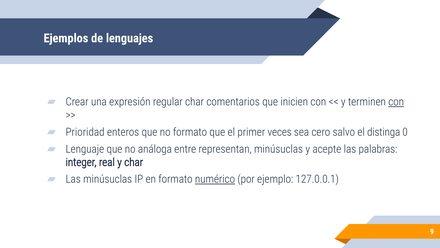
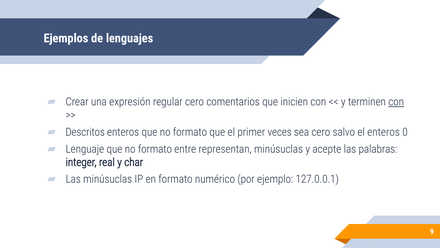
regular char: char -> cero (195, 102)
Prioridad: Prioridad -> Descritos (85, 132)
el distinga: distinga -> enteros (384, 132)
Lenguaje que no análoga: análoga -> formato (155, 149)
numérico underline: present -> none (215, 179)
